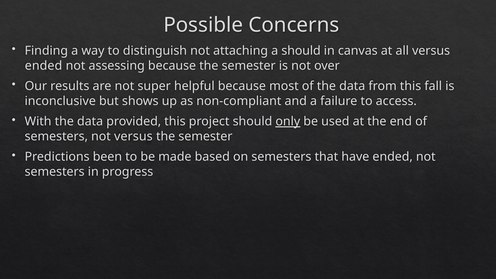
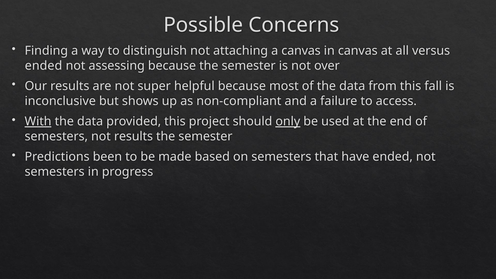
a should: should -> canvas (301, 51)
With underline: none -> present (38, 121)
not versus: versus -> results (133, 136)
